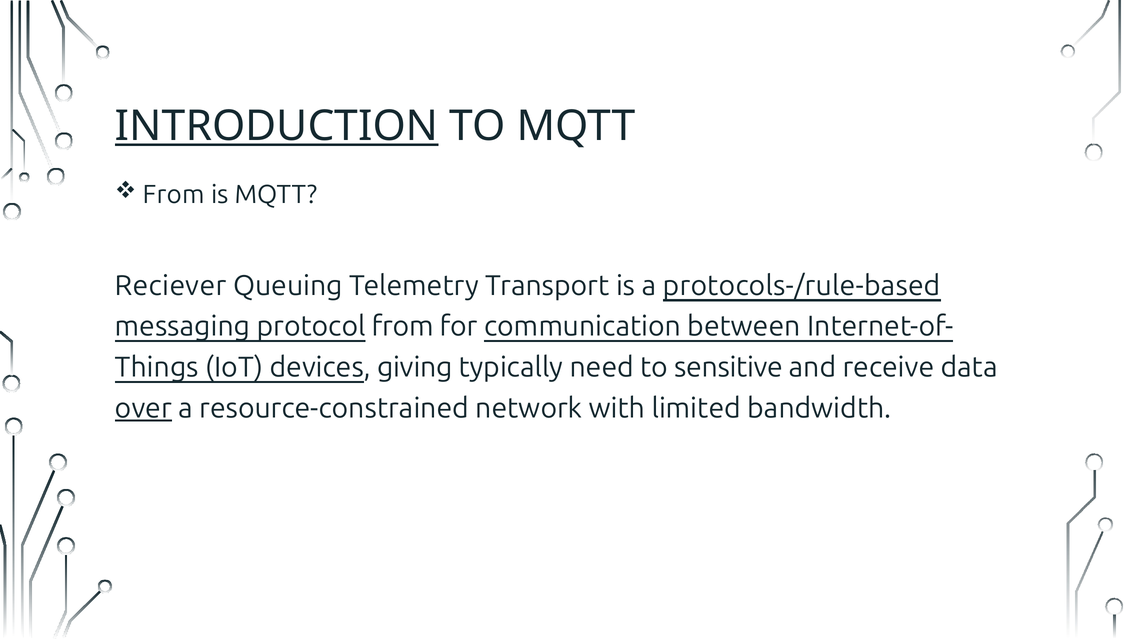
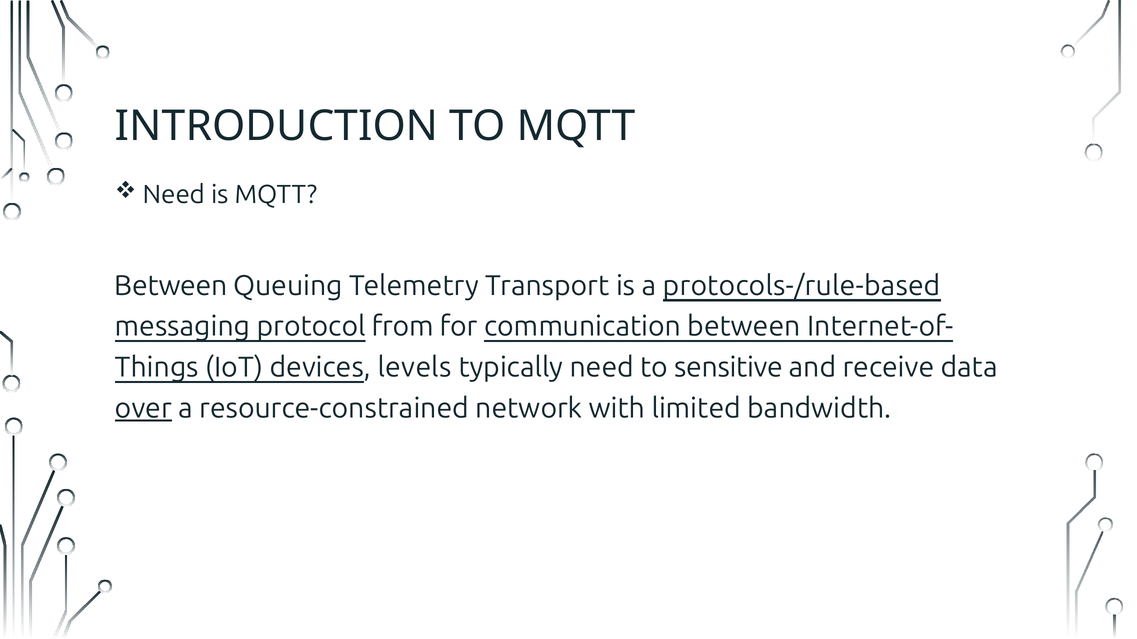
INTRODUCTION underline: present -> none (277, 126)
From: From -> Need (174, 195)
Reciever: Reciever -> Between (171, 286)
giving: giving -> levels (415, 368)
